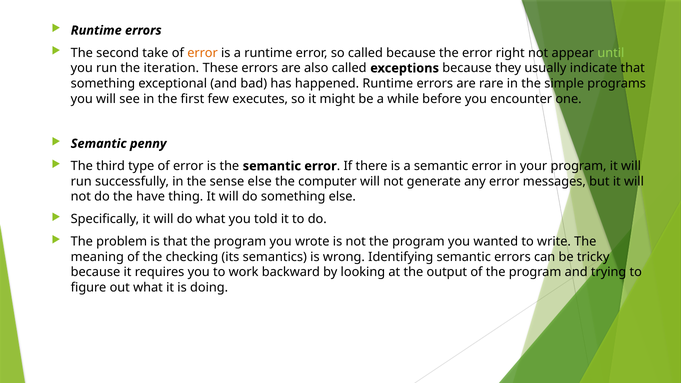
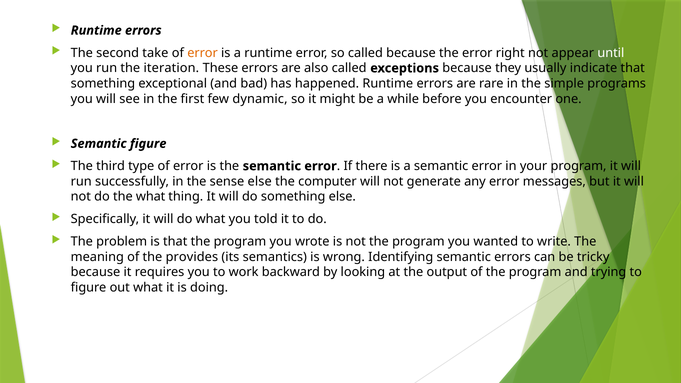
until colour: light green -> white (611, 53)
executes: executes -> dynamic (260, 99)
Semantic penny: penny -> figure (148, 144)
the have: have -> what (151, 197)
checking: checking -> provides (192, 257)
